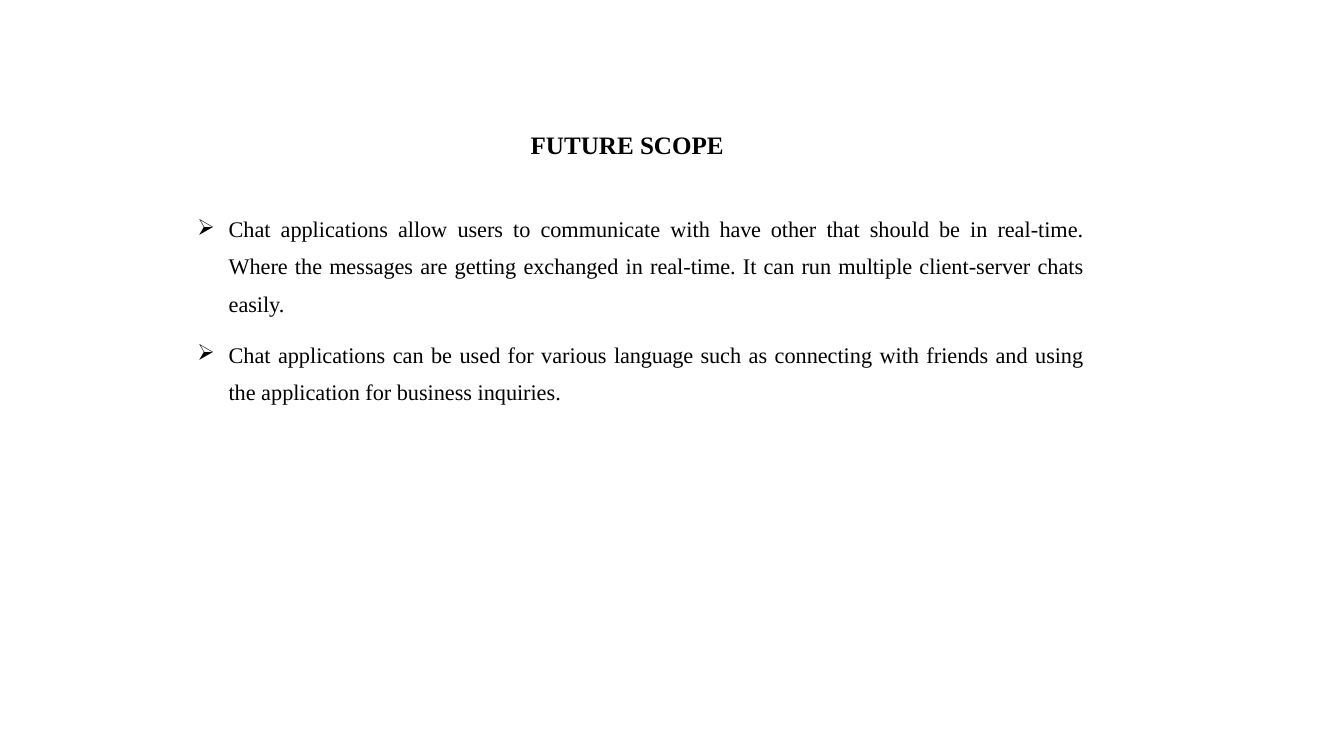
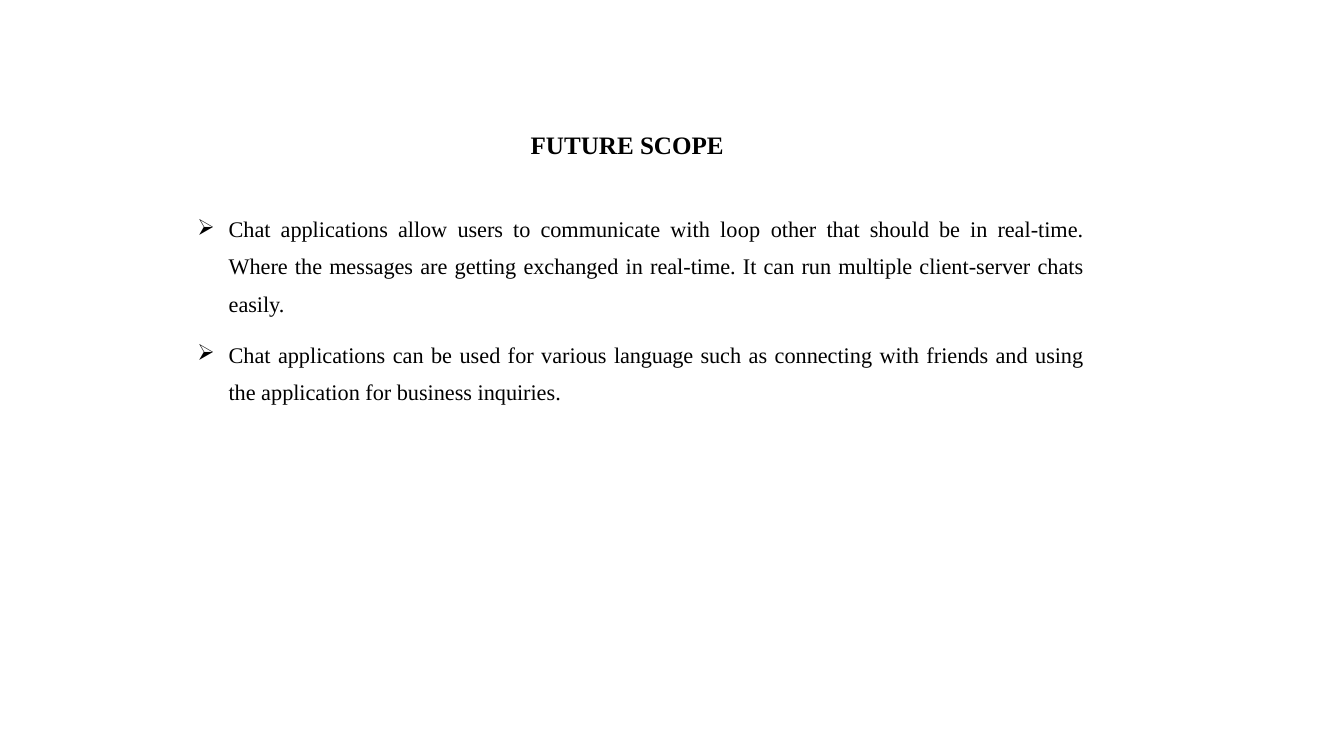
have: have -> loop (740, 230)
